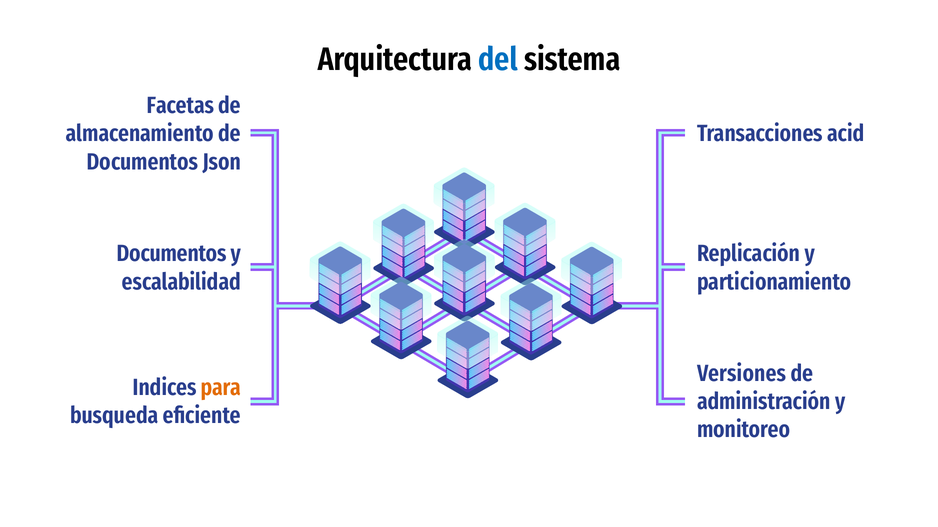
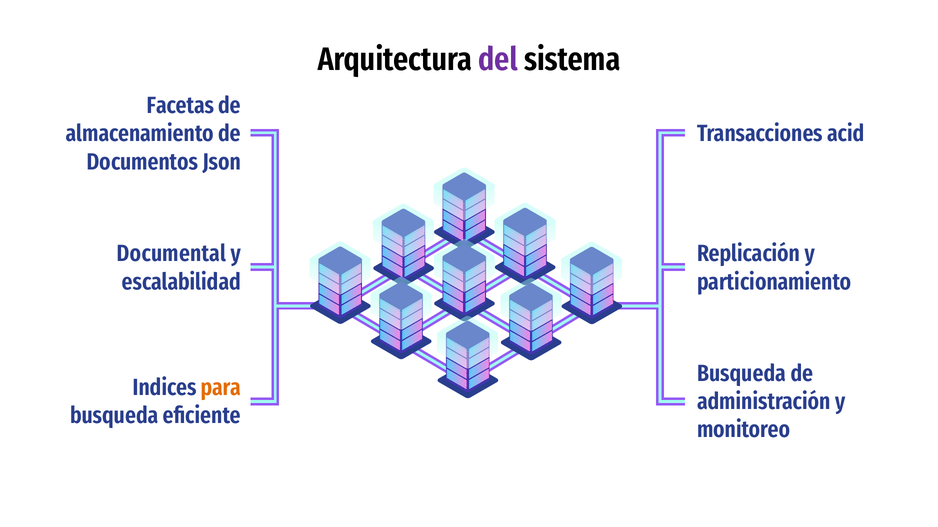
del colour: blue -> purple (498, 59)
Documentos: Documentos -> Documental (171, 254)
Versiones: Versiones -> Busqueda (742, 374)
